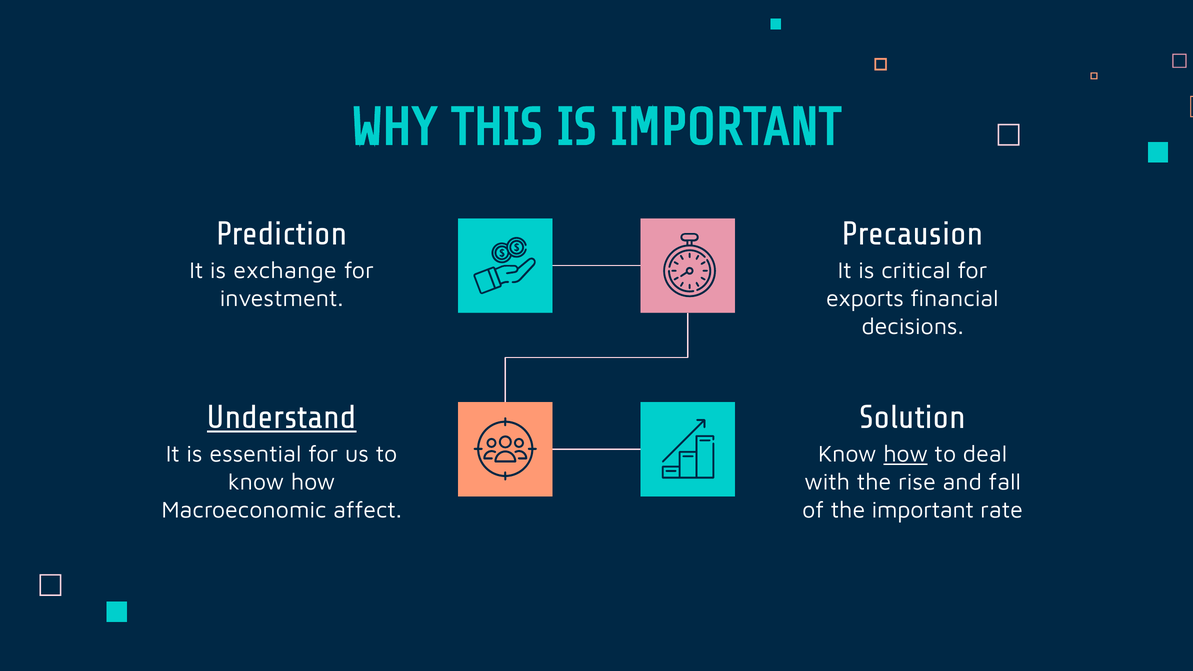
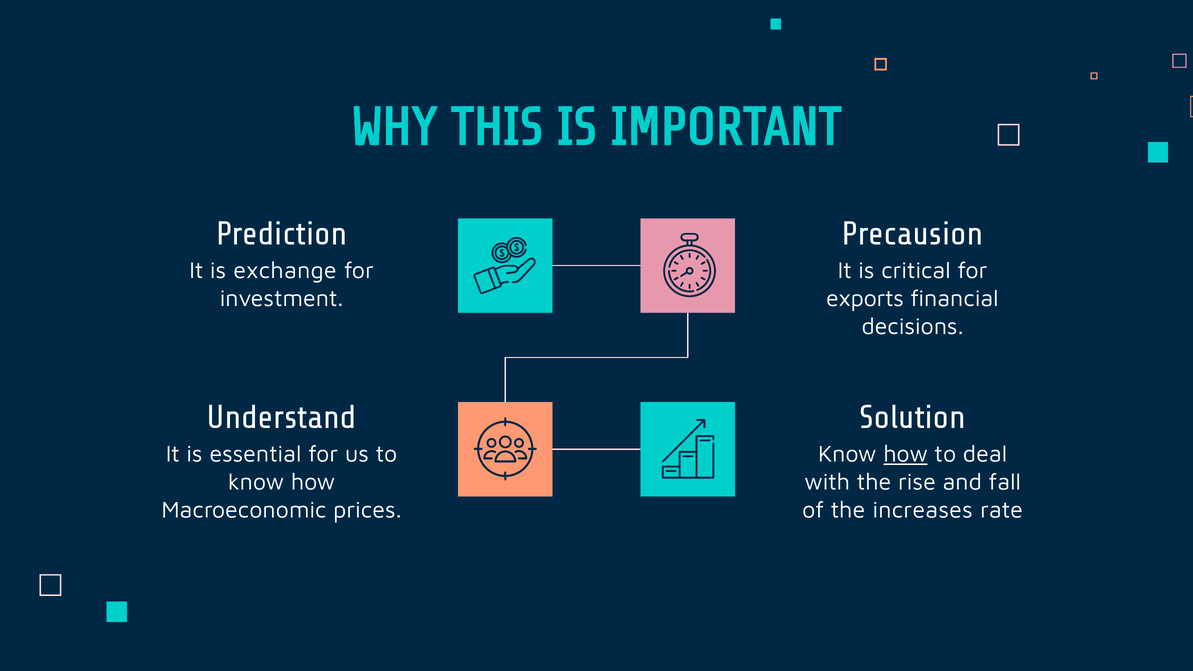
Understand underline: present -> none (282, 417)
affect: affect -> prices (367, 510)
the important: important -> increases (923, 510)
